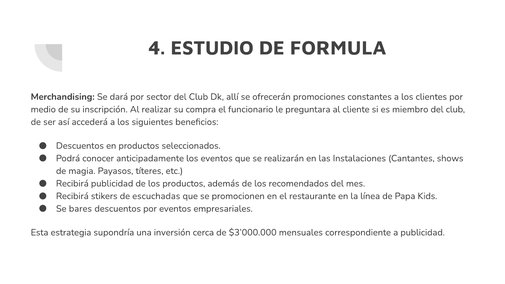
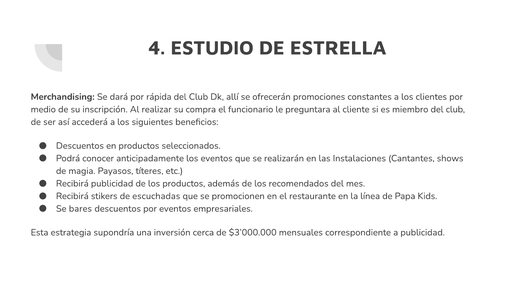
FORMULA: FORMULA -> ESTRELLA (338, 48)
sector: sector -> rápida (159, 97)
